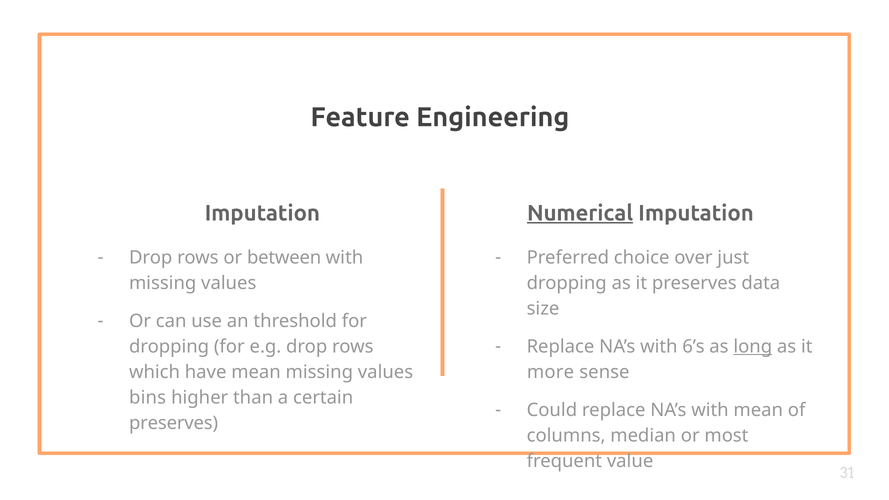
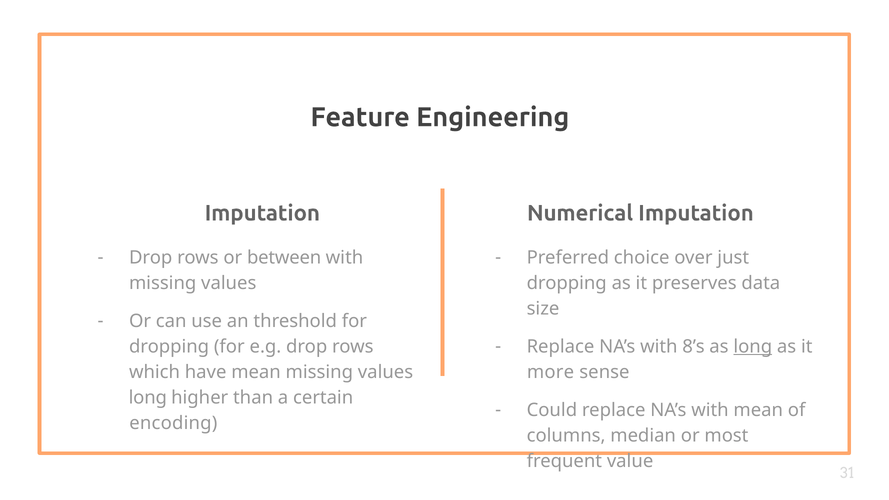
Numerical underline: present -> none (580, 213)
6’s: 6’s -> 8’s (694, 347)
bins: bins -> long (148, 398)
preserves: preserves -> encoding (173, 423)
